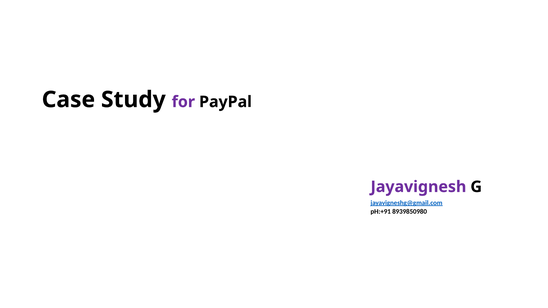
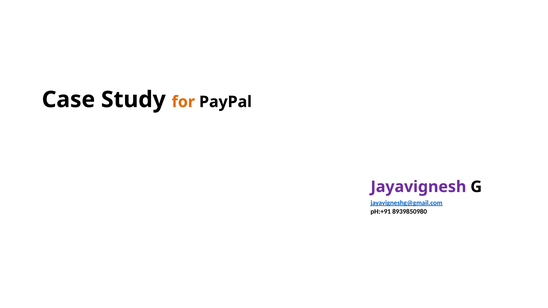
for colour: purple -> orange (183, 102)
